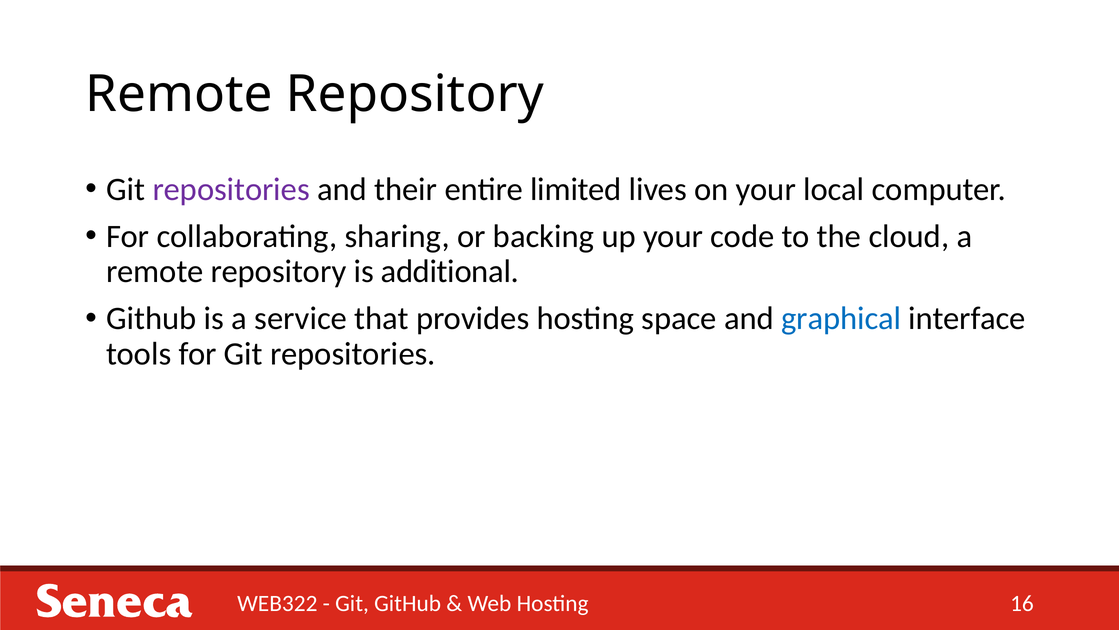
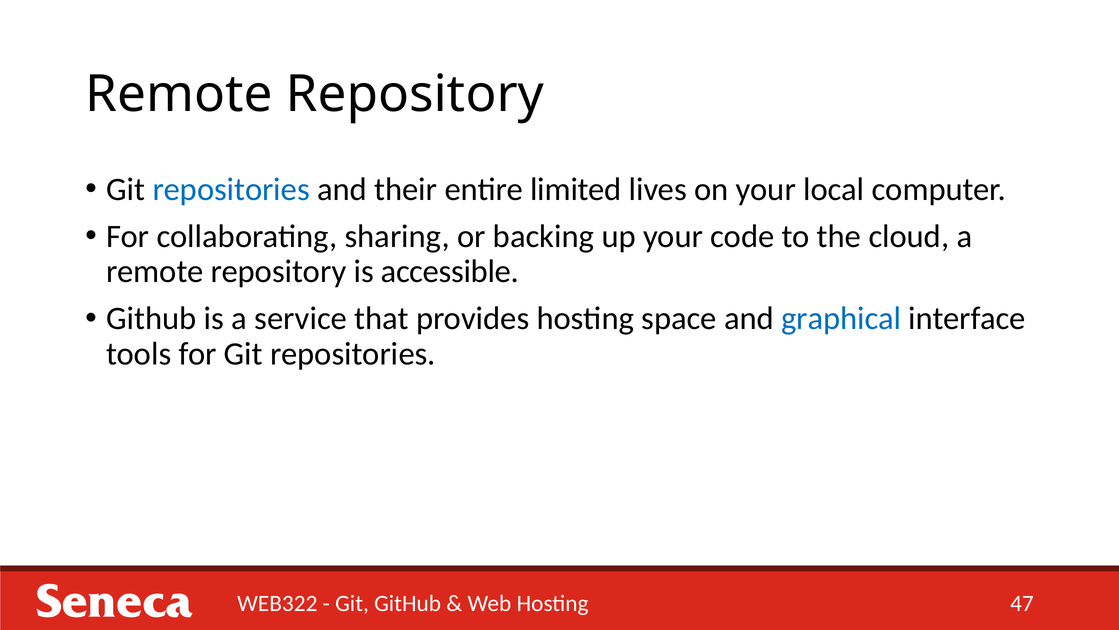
repositories colour: purple -> blue (231, 189)
additional: additional -> accessible (450, 271)
16: 16 -> 47 (1022, 603)
